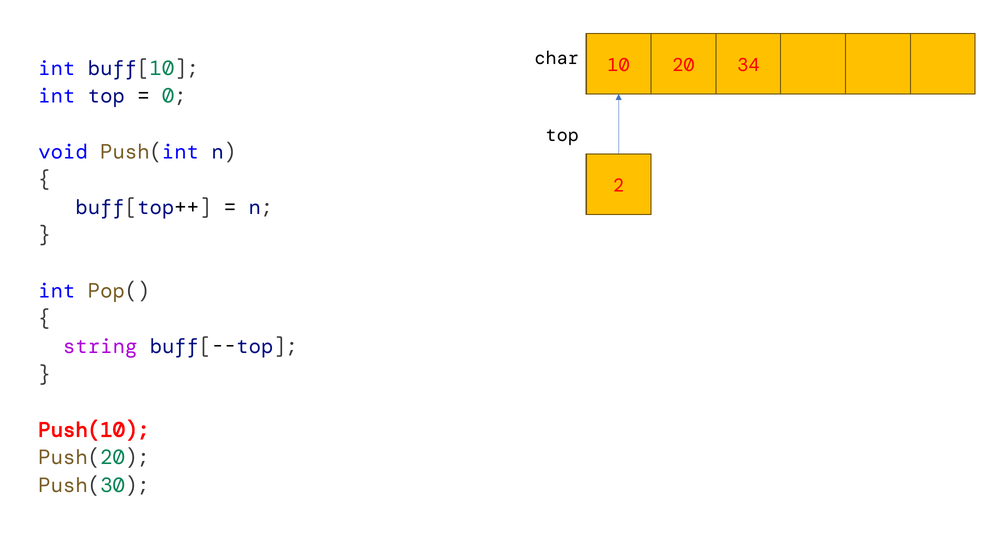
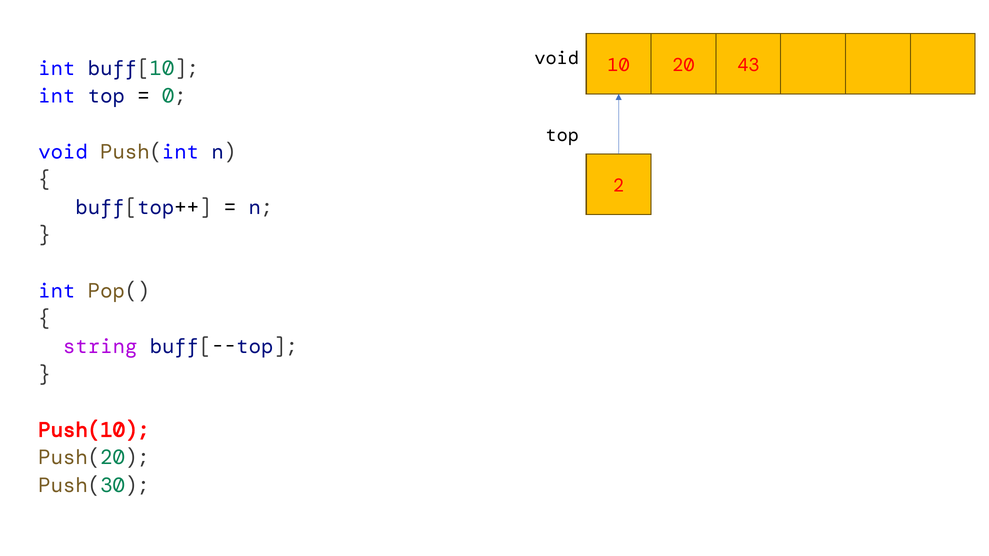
char: char -> void (557, 58)
34: 34 -> 43 (748, 65)
